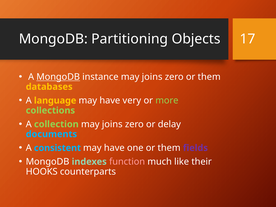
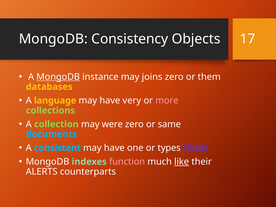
Partitioning: Partitioning -> Consistency (130, 39)
more colour: light green -> pink (167, 101)
collection may joins: joins -> were (112, 124)
delay: delay -> same (169, 124)
one or them: them -> types (169, 148)
like underline: none -> present (182, 162)
HOOKS: HOOKS -> ALERTS (42, 172)
